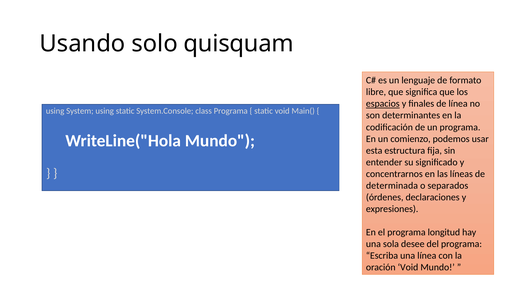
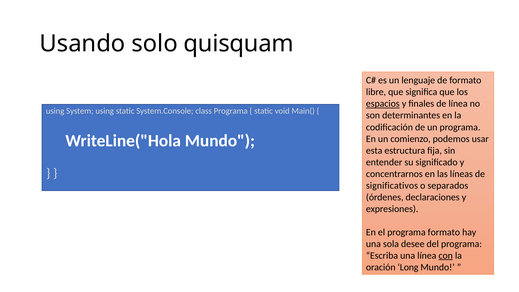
determinada: determinada -> significativos (392, 185)
programa longitud: longitud -> formato (444, 232)
con underline: none -> present (446, 256)
oración Void: Void -> Long (408, 267)
